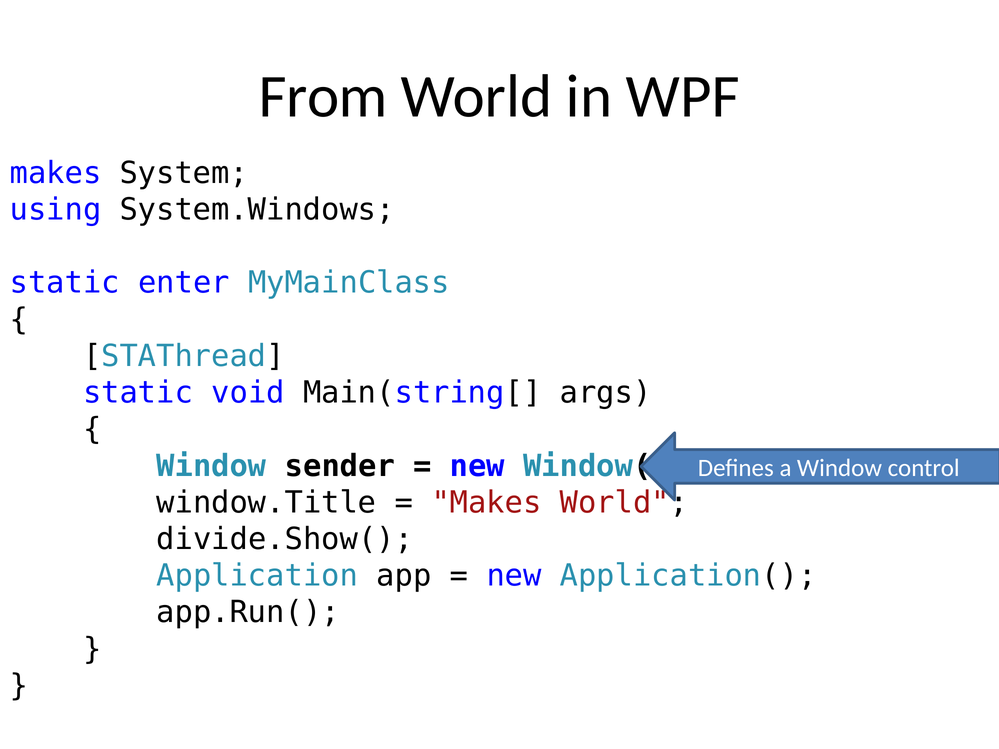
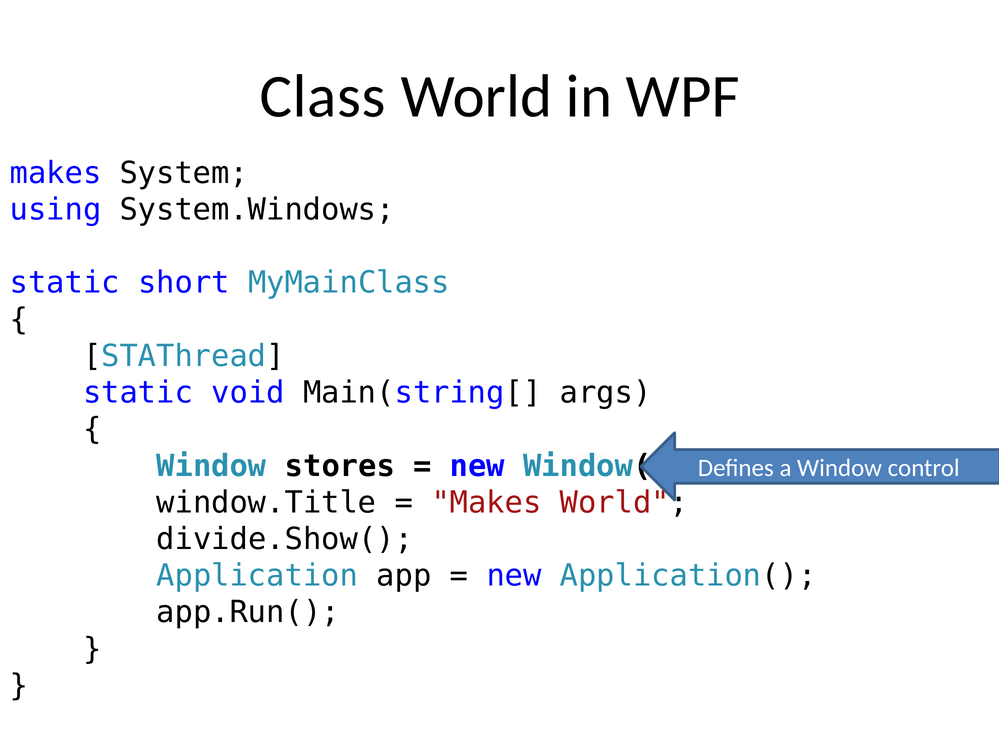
From: From -> Class (323, 97)
enter: enter -> short (184, 283)
sender: sender -> stores (340, 466)
